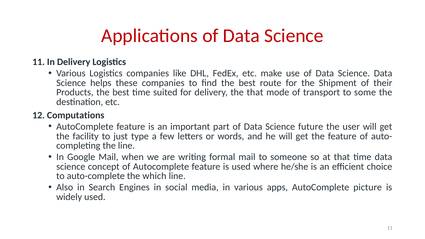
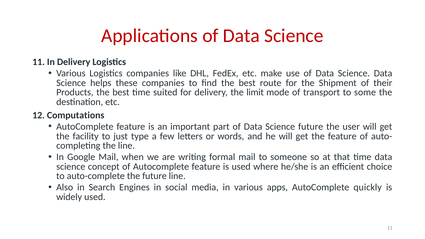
the that: that -> limit (255, 92)
the which: which -> future (155, 176)
picture: picture -> quickly (368, 187)
